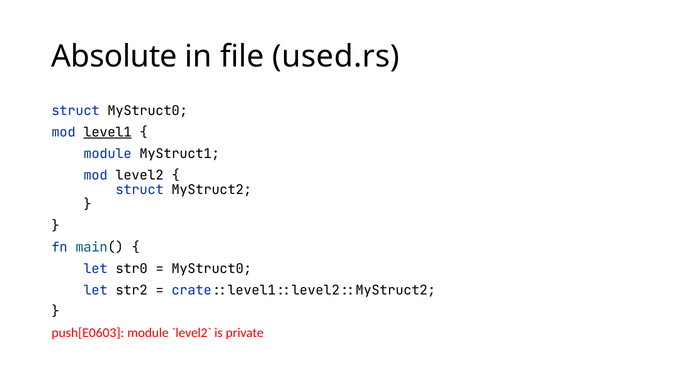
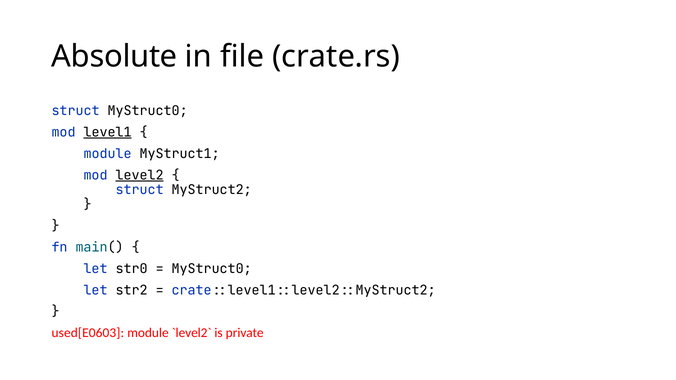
used.rs: used.rs -> crate.rs (336, 57)
level2 underline: none -> present (140, 175)
push[E0603: push[E0603 -> used[E0603 (88, 333)
